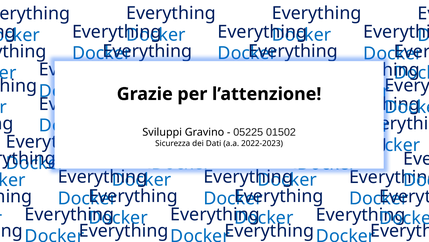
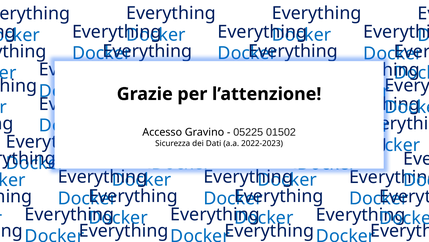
Sviluppi: Sviluppi -> Accesso (162, 132)
